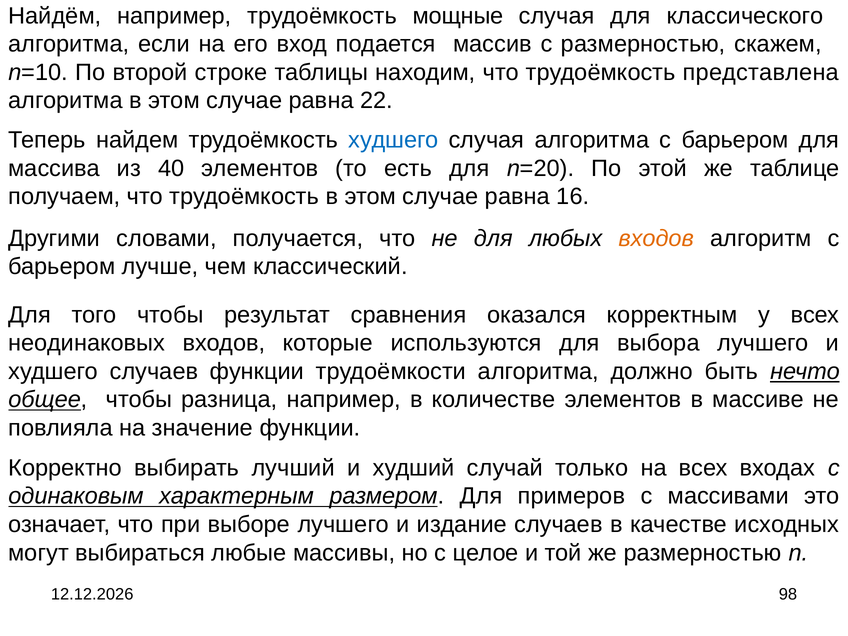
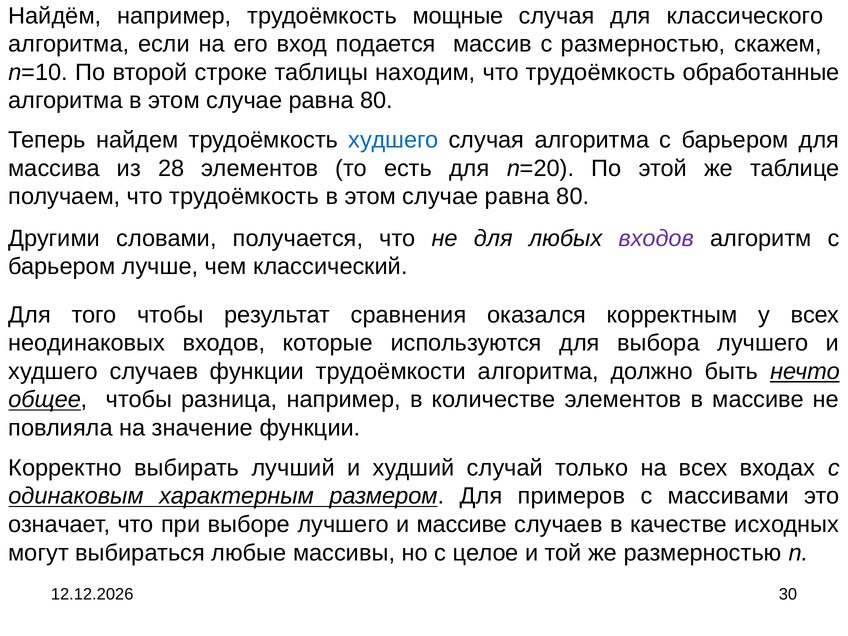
представлена: представлена -> обработанные (761, 72)
22: 22 -> 80 (377, 101)
40: 40 -> 28 (171, 168)
16: 16 -> 80 (573, 197)
входов colour: orange -> purple (656, 238)
и издание: издание -> массиве (462, 524)
98: 98 -> 30 (788, 594)
